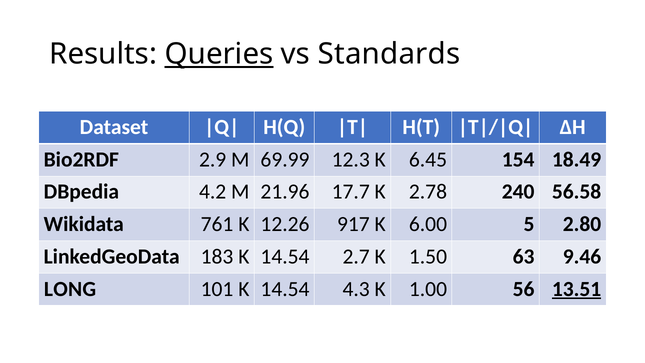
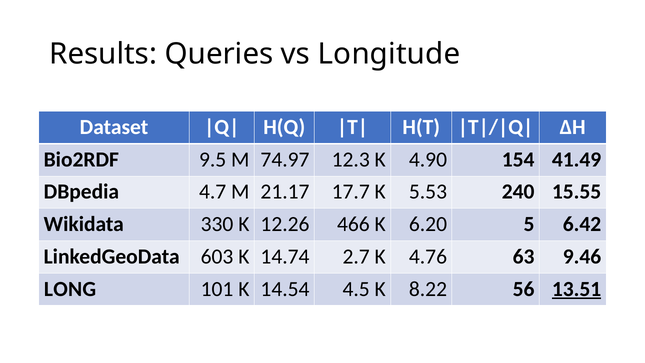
Queries underline: present -> none (219, 54)
Standards: Standards -> Longitude (389, 54)
2.9: 2.9 -> 9.5 (213, 159)
69.99: 69.99 -> 74.97 (285, 159)
6.45: 6.45 -> 4.90 (428, 159)
18.49: 18.49 -> 41.49 (577, 159)
4.2: 4.2 -> 4.7 (213, 192)
21.96: 21.96 -> 21.17 (285, 192)
2.78: 2.78 -> 5.53 (428, 192)
56.58: 56.58 -> 15.55 (577, 192)
761: 761 -> 330 (217, 224)
917: 917 -> 466 (353, 224)
6.00: 6.00 -> 6.20 (428, 224)
2.80: 2.80 -> 6.42 (582, 224)
183: 183 -> 603 (217, 256)
14.54: 14.54 -> 14.74 (285, 256)
1.50: 1.50 -> 4.76 (428, 256)
4.3: 4.3 -> 4.5 (356, 289)
1.00: 1.00 -> 8.22 (428, 289)
